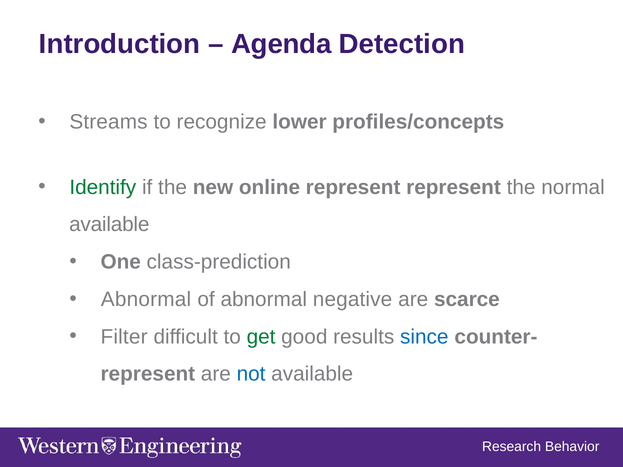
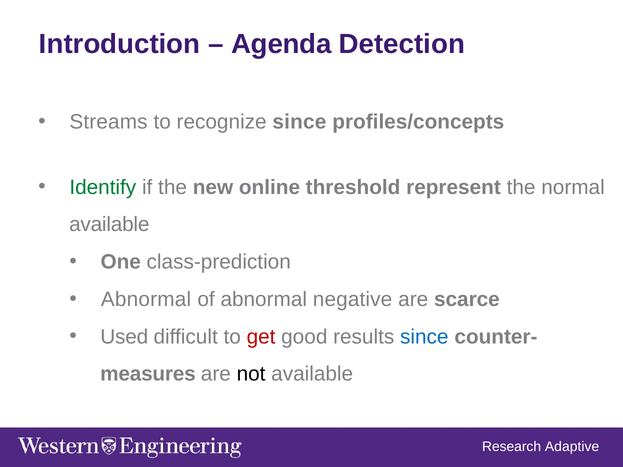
recognize lower: lower -> since (299, 122)
online represent: represent -> threshold (353, 187)
Filter: Filter -> Used (124, 337)
get colour: green -> red (261, 337)
represent: represent -> measures (148, 374)
not colour: blue -> black (251, 374)
Behavior: Behavior -> Adaptive (572, 447)
